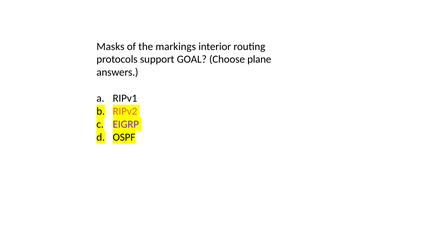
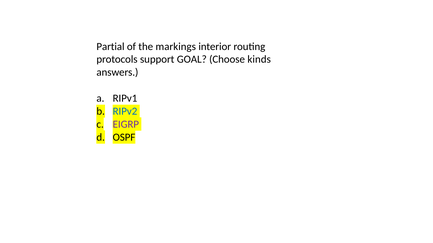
Masks: Masks -> Partial (111, 47)
plane: plane -> kinds (259, 60)
RIPv2 colour: orange -> blue (125, 112)
